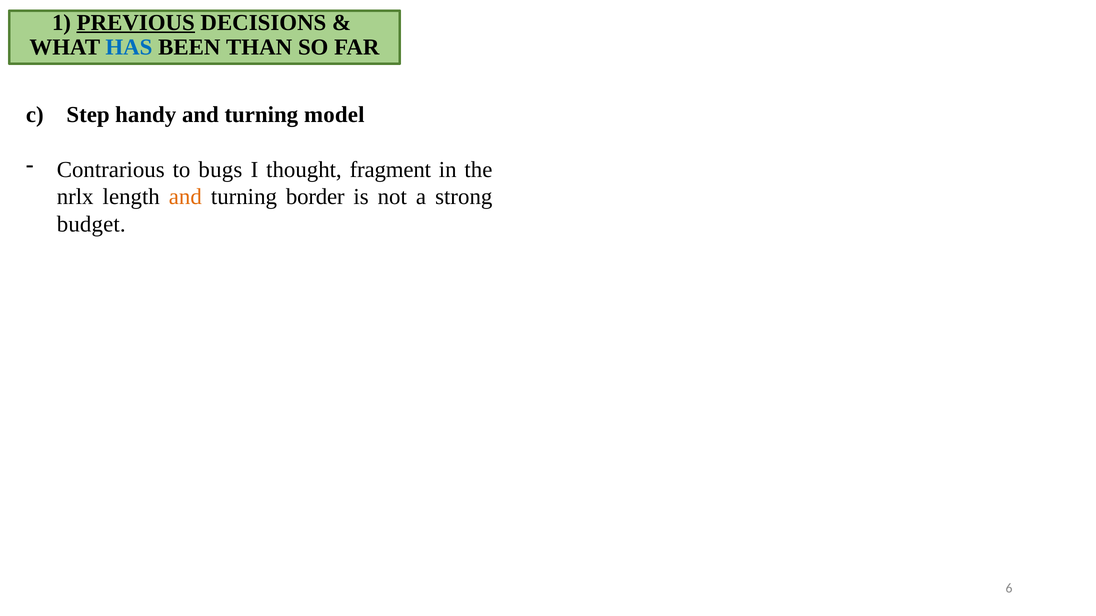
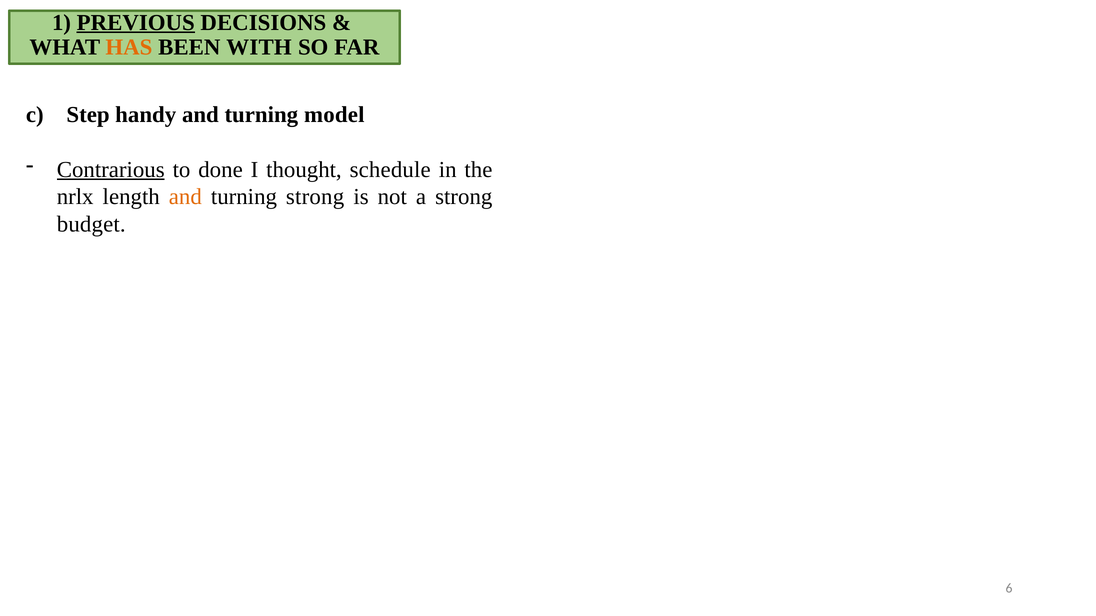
HAS colour: blue -> orange (129, 47)
THAN: THAN -> WITH (259, 47)
Contrarious underline: none -> present (111, 170)
bugs: bugs -> done (221, 170)
fragment: fragment -> schedule (390, 170)
turning border: border -> strong (315, 197)
